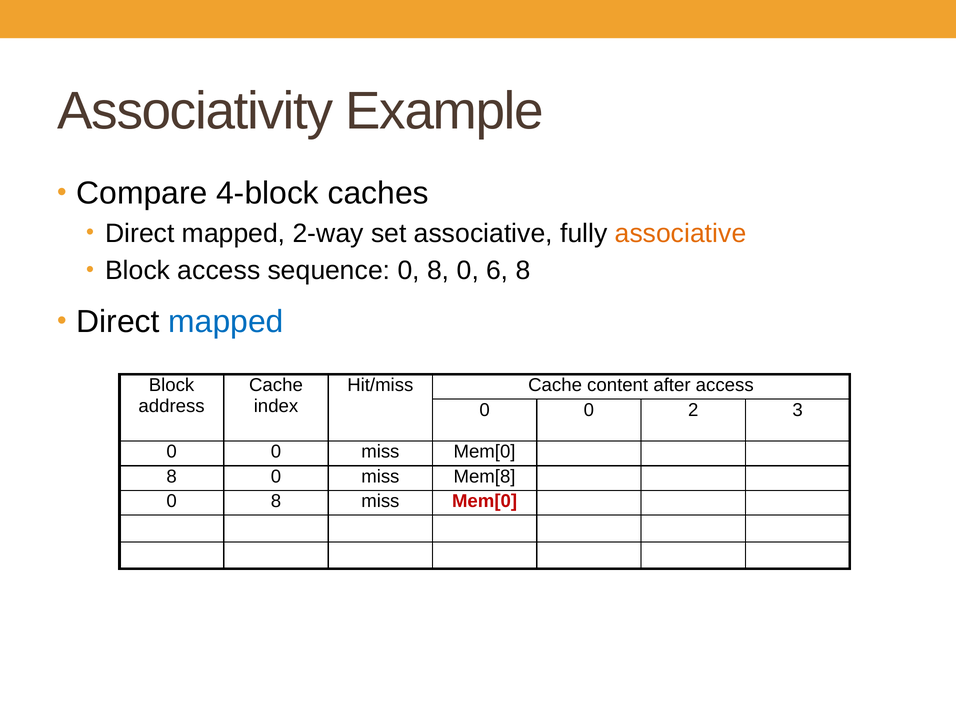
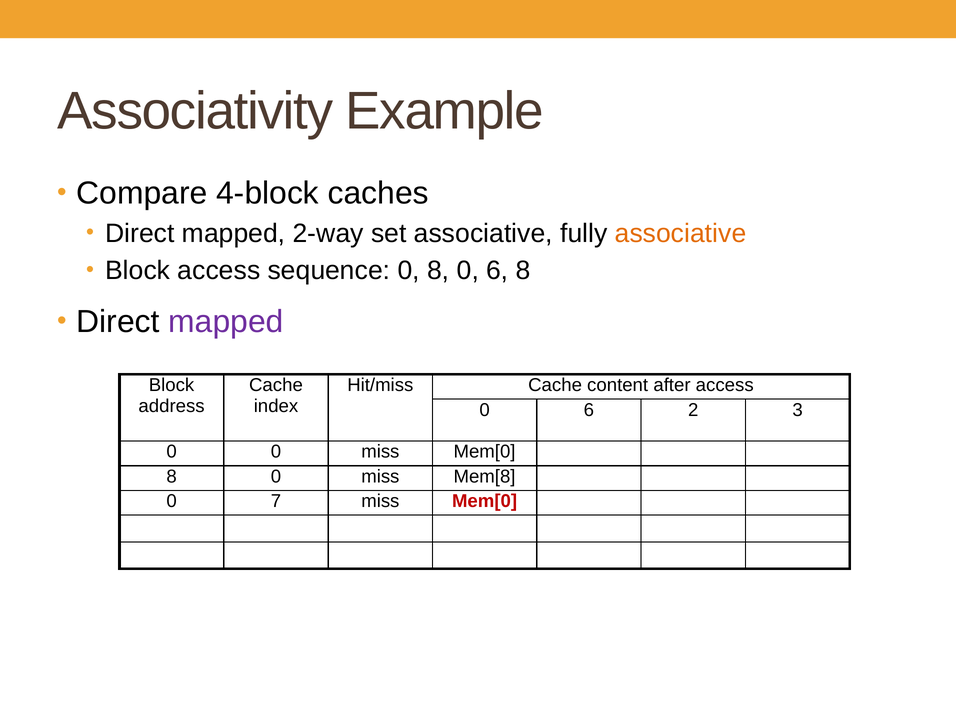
mapped colour: blue -> purple (226, 322)
0: 0 -> 6 (589, 410)
8: 8 -> 7 (276, 501)
